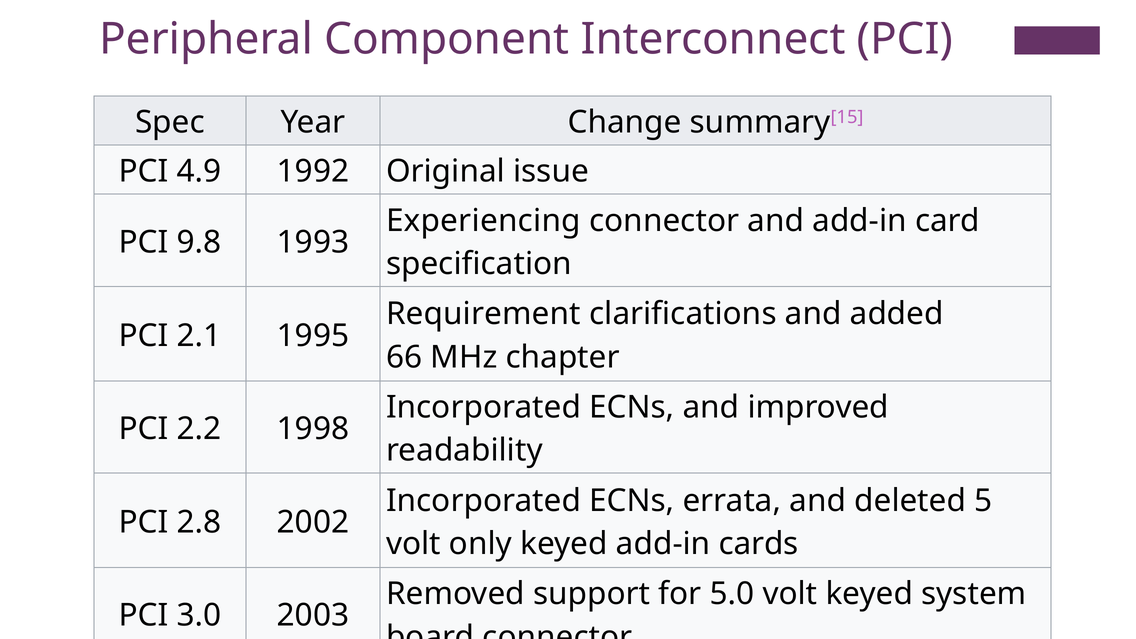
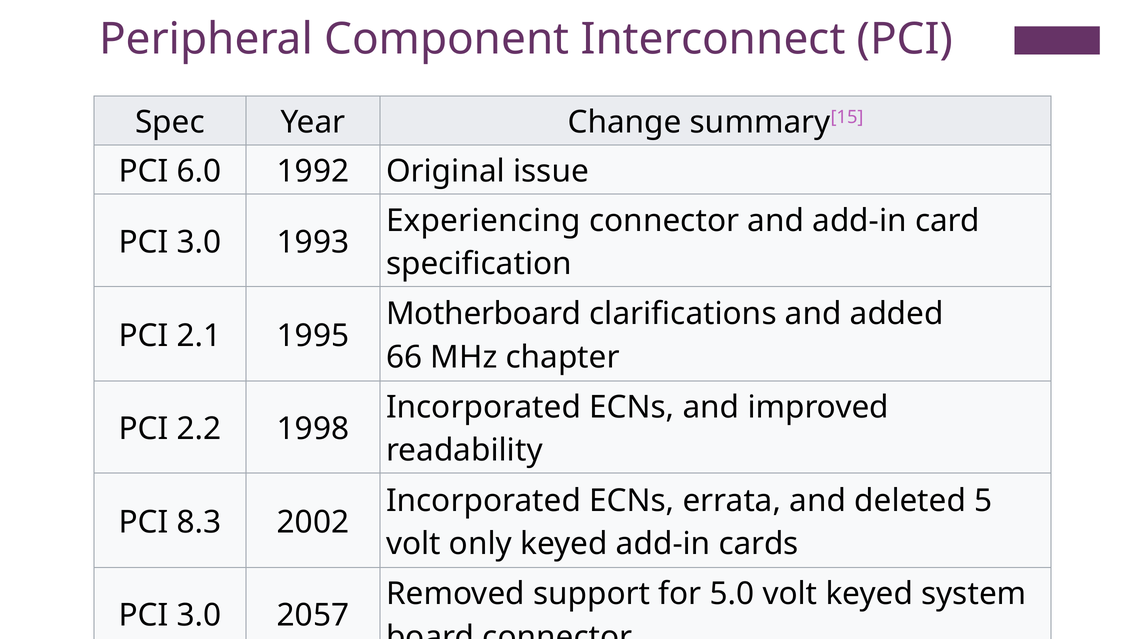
4.9: 4.9 -> 6.0 (199, 172)
9.8: 9.8 -> 3.0 (199, 242)
Requirement: Requirement -> Motherboard (484, 314)
2.8: 2.8 -> 8.3 (199, 522)
2003: 2003 -> 2057 (313, 616)
